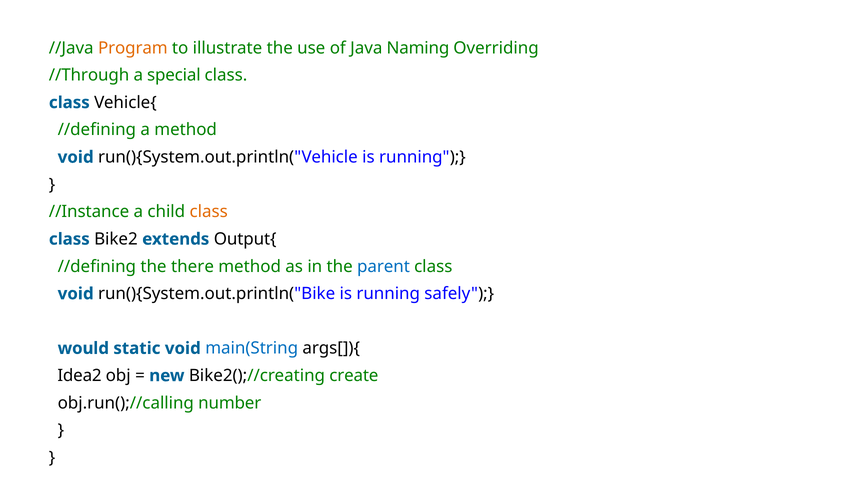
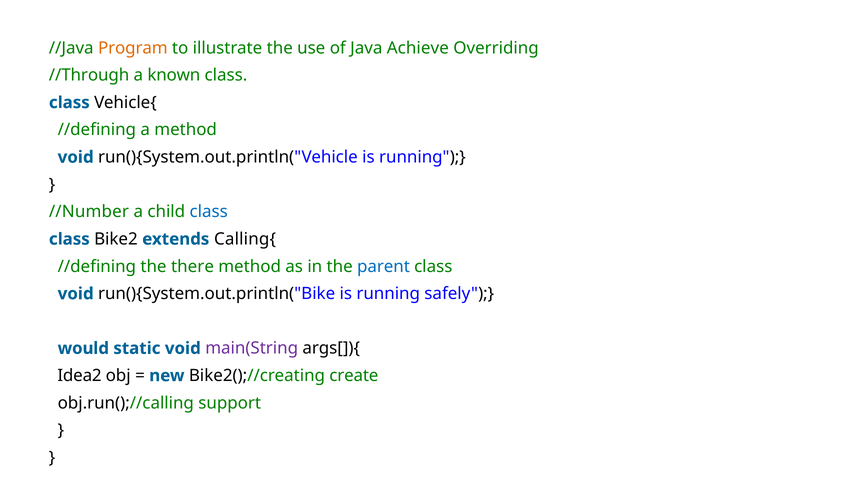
Naming: Naming -> Achieve (418, 48)
special: special -> known (174, 75)
//Instance: //Instance -> //Number (89, 212)
class colour: orange -> blue (209, 212)
Output{: Output{ -> Calling{ (245, 239)
main(String colour: blue -> purple (252, 348)
number: number -> support (230, 403)
